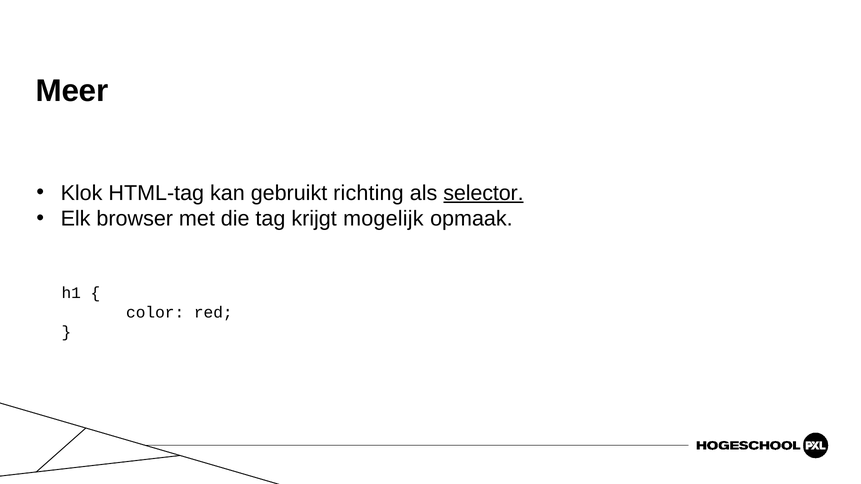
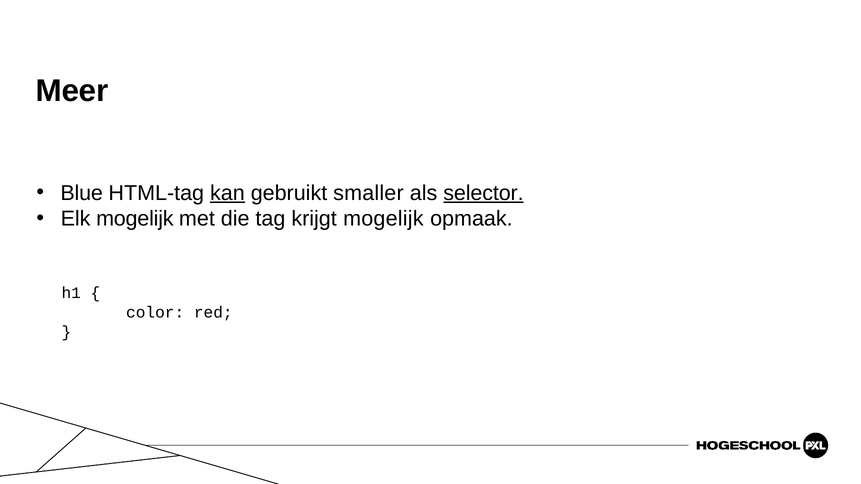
Klok: Klok -> Blue (82, 193)
kan underline: none -> present (227, 193)
richting: richting -> smaller (368, 193)
Elk browser: browser -> mogelijk (135, 219)
